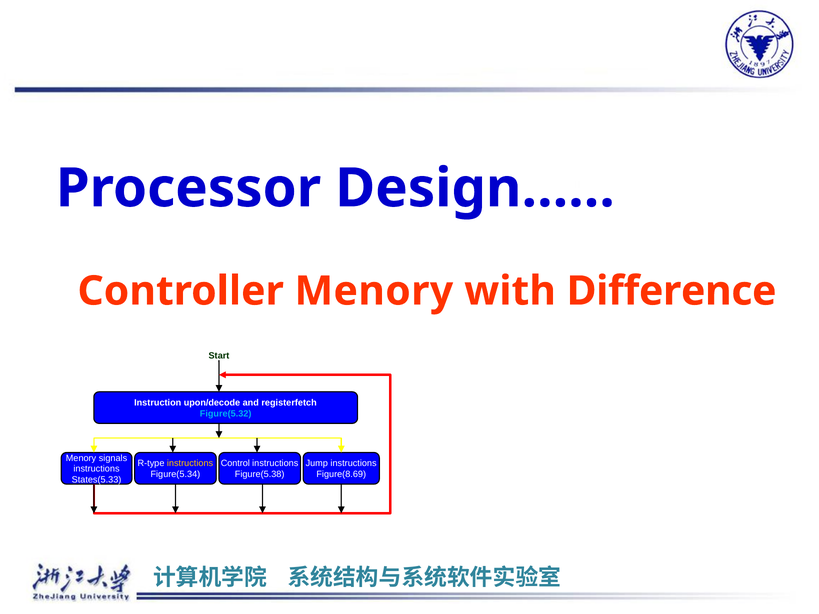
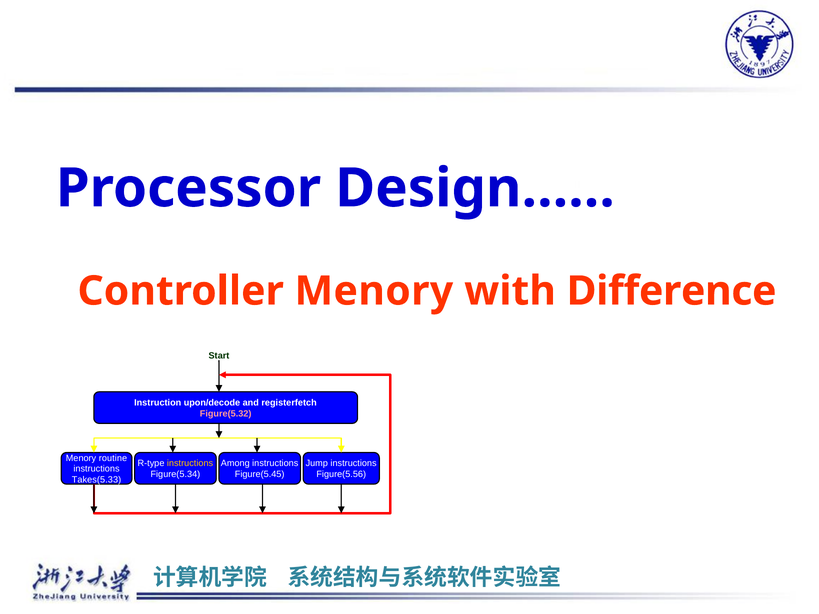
Figure(5.32 colour: light blue -> pink (226, 414)
signals: signals -> routine (113, 458)
Control: Control -> Among (235, 464)
Figure(5.38: Figure(5.38 -> Figure(5.45 (260, 475)
Figure(8.69: Figure(8.69 -> Figure(5.56 (341, 475)
States(5.33: States(5.33 -> Takes(5.33 (96, 480)
